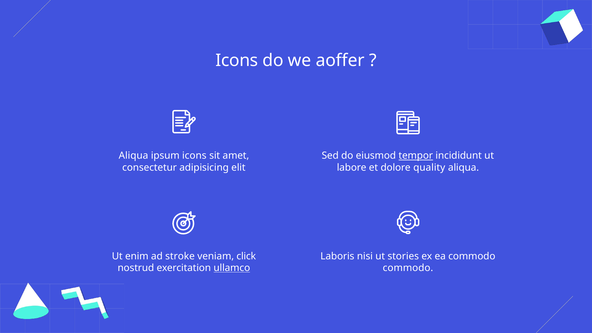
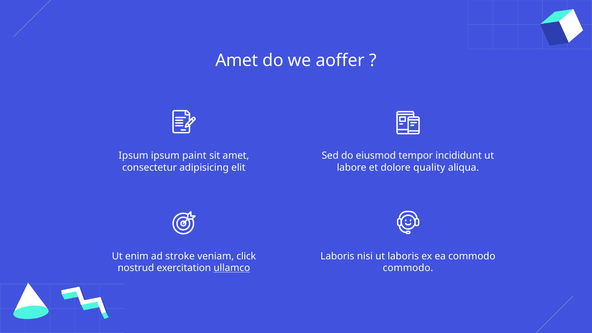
Icons: Icons -> Amet (237, 61)
Aliqua: Aliqua -> Ipsum (133, 156)
ipsum icons: icons -> paint (194, 156)
tempor underline: present -> none (416, 156)
ut stories: stories -> laboris (403, 256)
